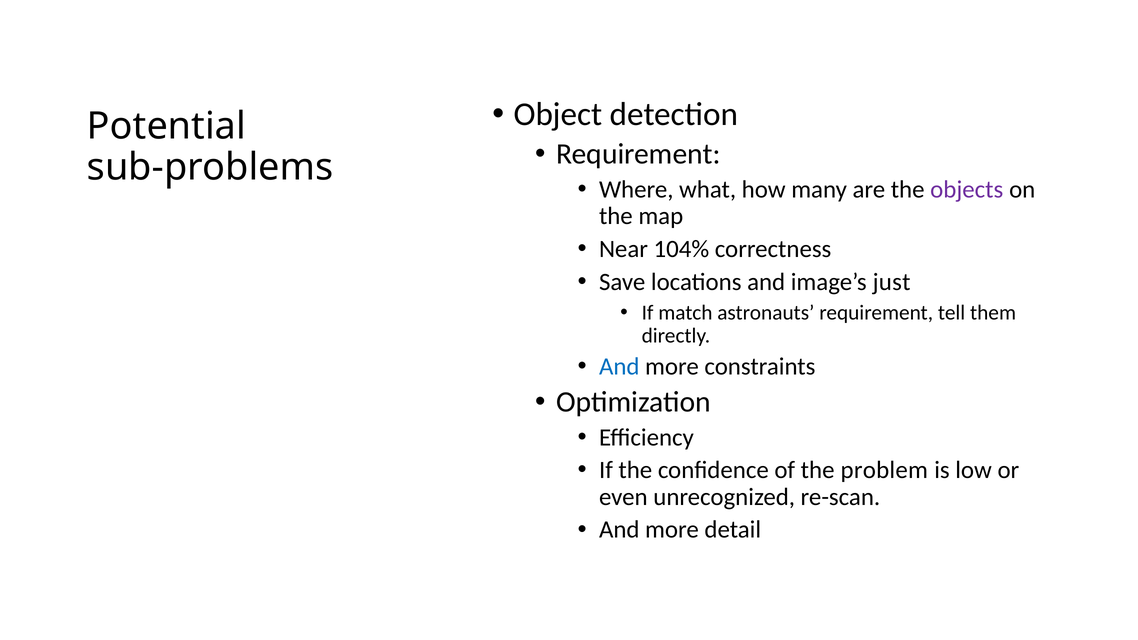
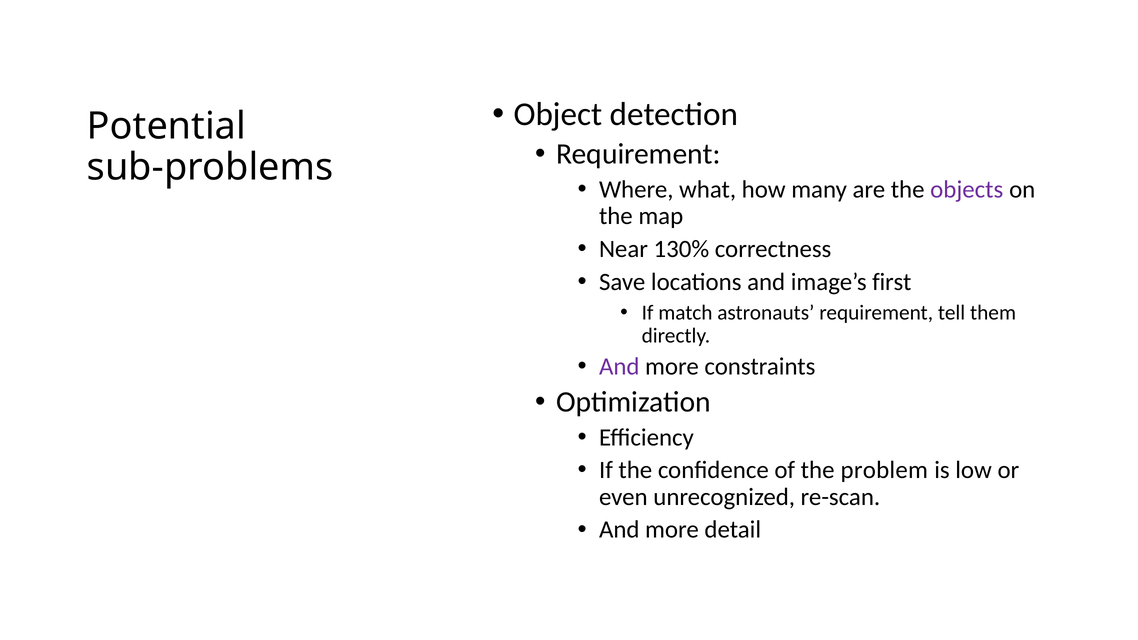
104%: 104% -> 130% (681, 249)
just: just -> first (892, 282)
And colour: blue -> purple (619, 367)
